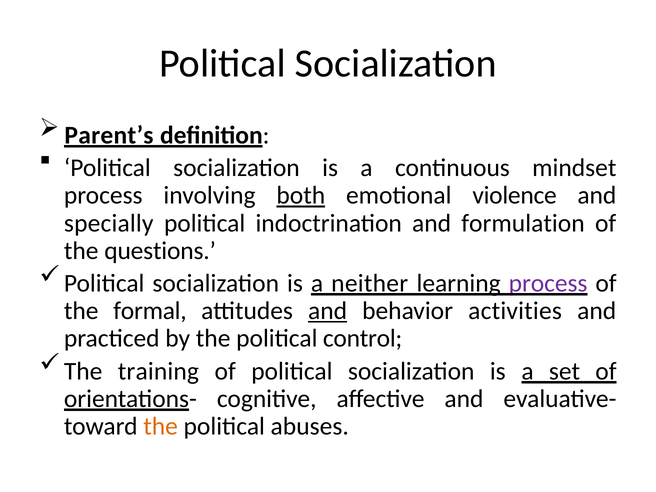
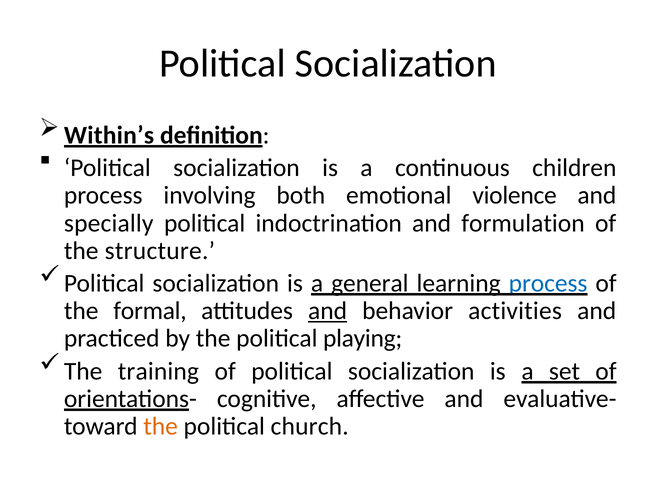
Parent’s: Parent’s -> Within’s (109, 135)
mindset: mindset -> children (574, 168)
both underline: present -> none (301, 196)
questions: questions -> structure (160, 251)
neither: neither -> general (370, 283)
process colour: purple -> blue (548, 283)
control: control -> playing (363, 339)
abuses: abuses -> church (310, 426)
